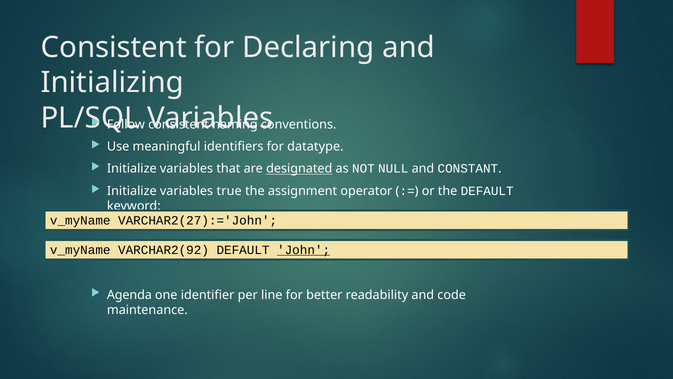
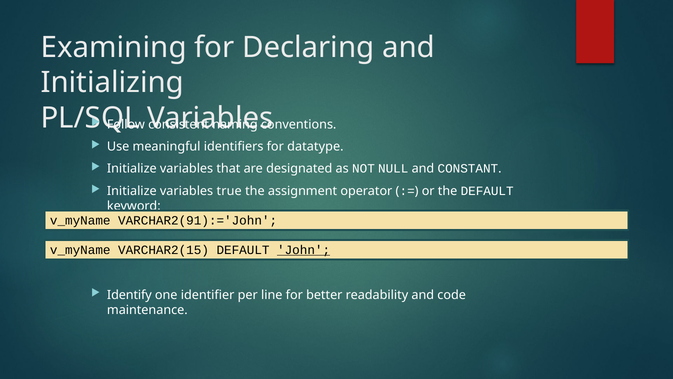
Consistent: Consistent -> Examining (114, 47)
designated underline: present -> none (299, 169)
VARCHAR2(27):='John: VARCHAR2(27):='John -> VARCHAR2(91):='John (198, 220)
VARCHAR2(92: VARCHAR2(92 -> VARCHAR2(15 (164, 250)
Agenda: Agenda -> Identify (129, 295)
